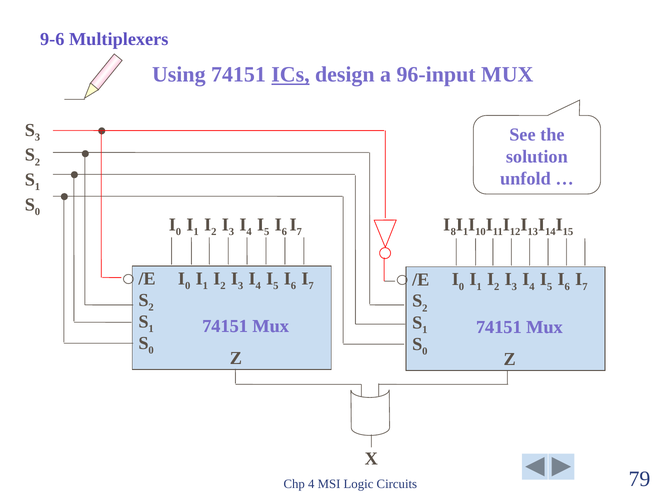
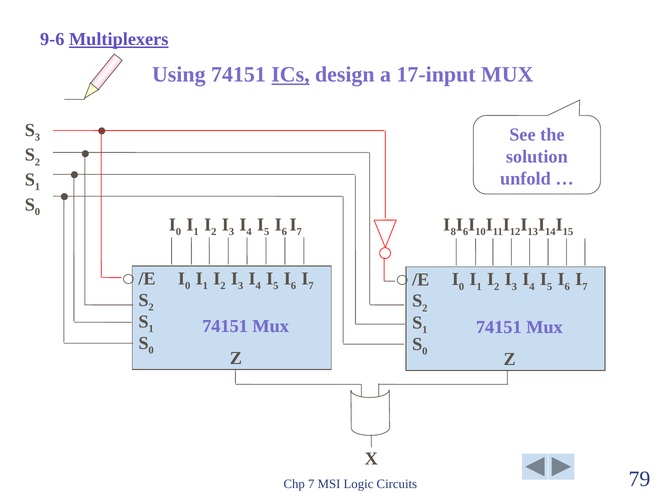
Multiplexers underline: none -> present (119, 39)
96-input: 96-input -> 17-input (436, 75)
1: 1 -> 6 (466, 232)
Chp 4: 4 -> 7 (311, 484)
